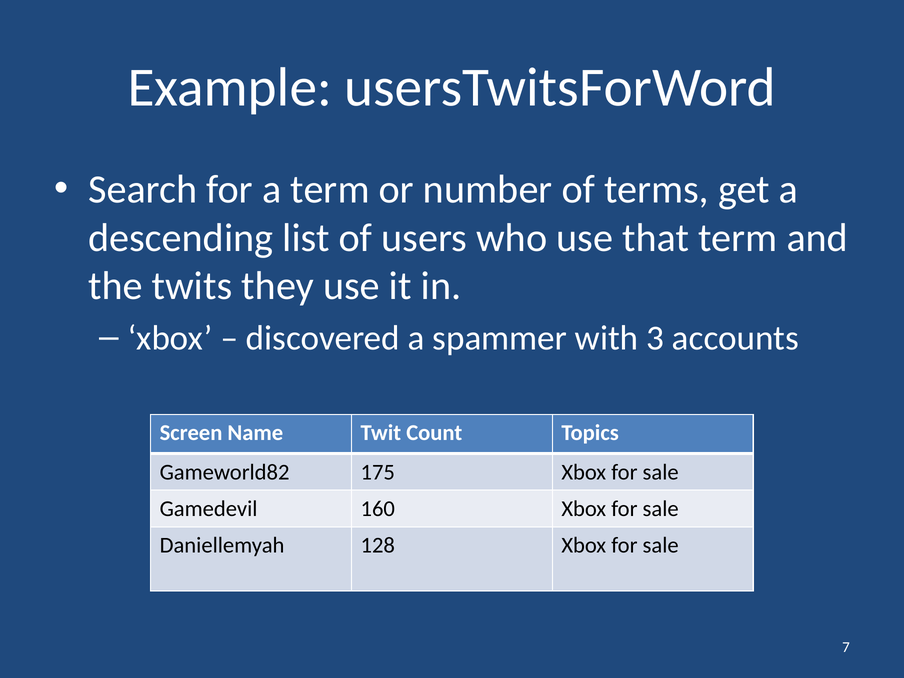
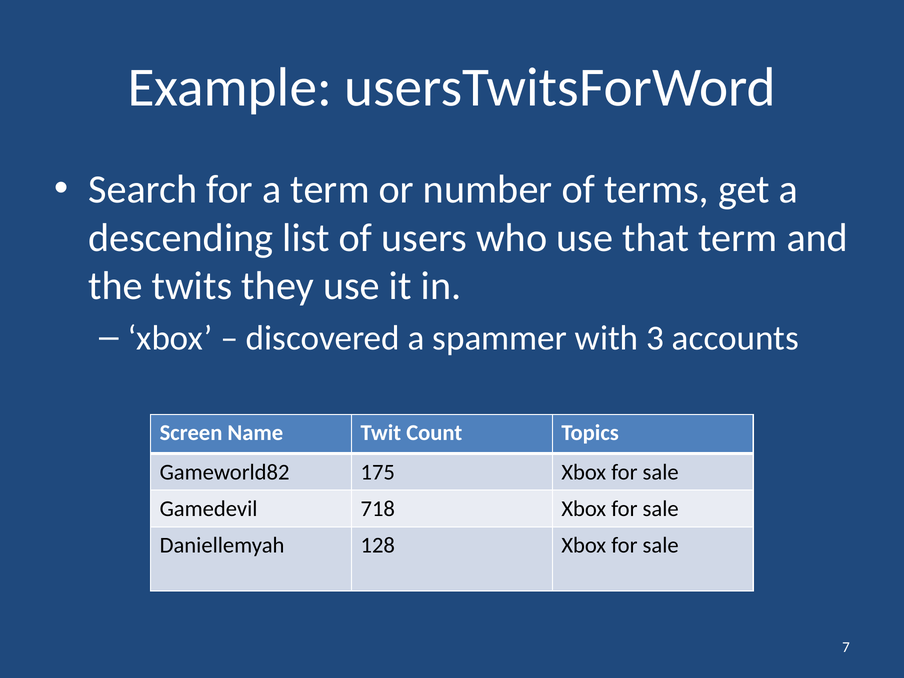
160: 160 -> 718 (378, 509)
